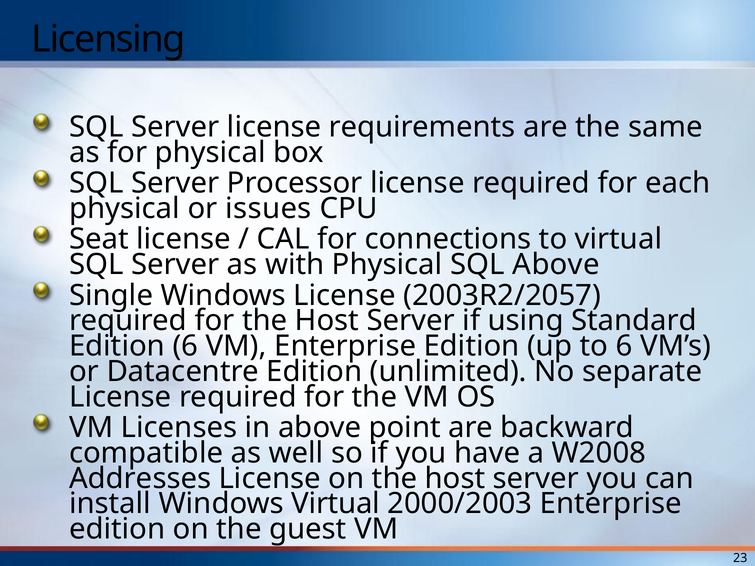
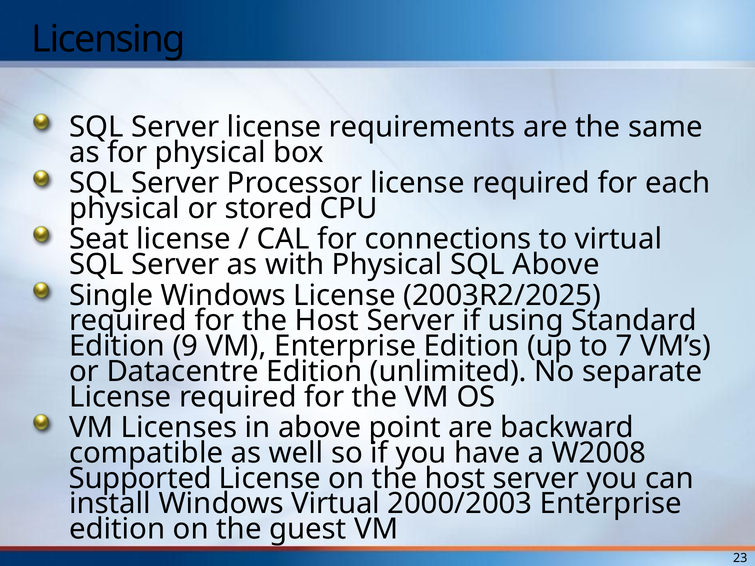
issues: issues -> stored (269, 209)
2003R2/2057: 2003R2/2057 -> 2003R2/2025 (502, 296)
Edition 6: 6 -> 9 (185, 346)
to 6: 6 -> 7 (624, 346)
Addresses: Addresses -> Supported (140, 479)
